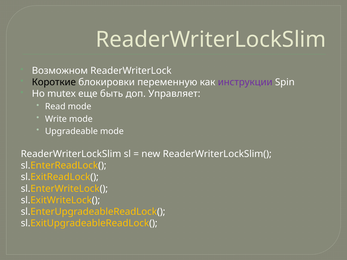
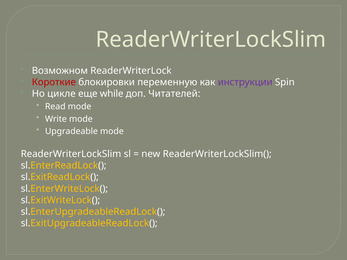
Короткие colour: black -> red (54, 82)
mutex: mutex -> цикле (61, 94)
быть: быть -> while (112, 94)
Управляет: Управляет -> Читателей (174, 94)
